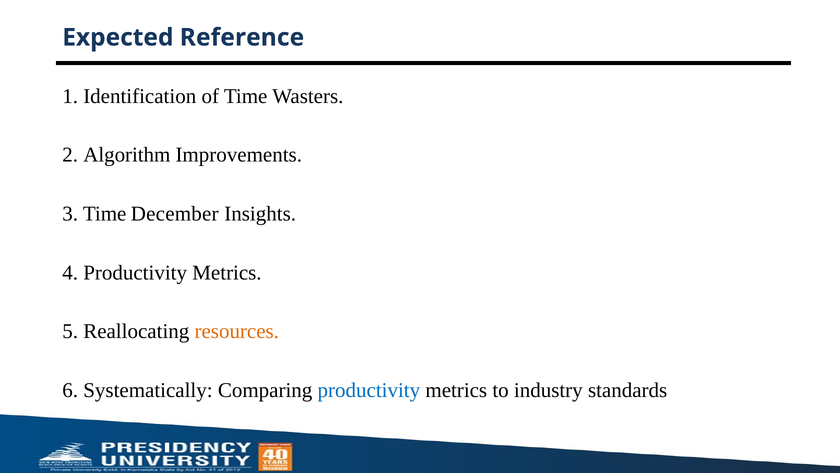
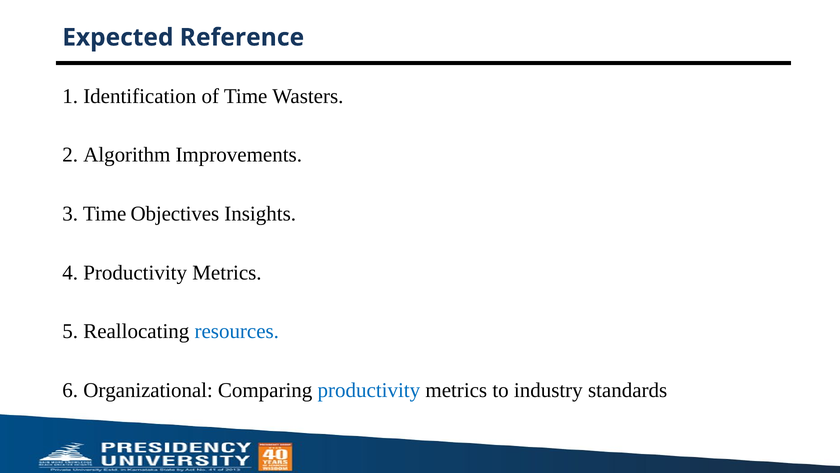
December: December -> Objectives (175, 214)
resources colour: orange -> blue (237, 331)
Systematically: Systematically -> Organizational (148, 390)
